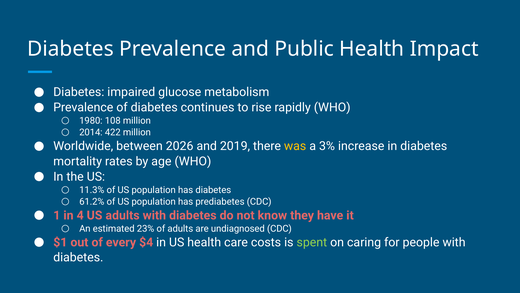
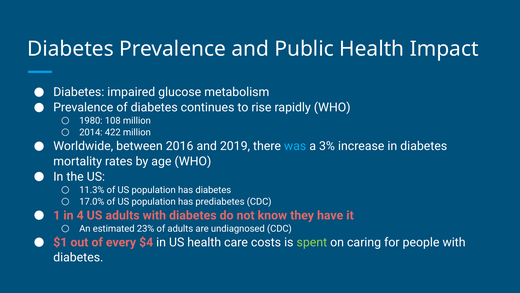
2026: 2026 -> 2016 (180, 146)
was colour: yellow -> light blue (295, 146)
61.2%: 61.2% -> 17.0% (92, 201)
